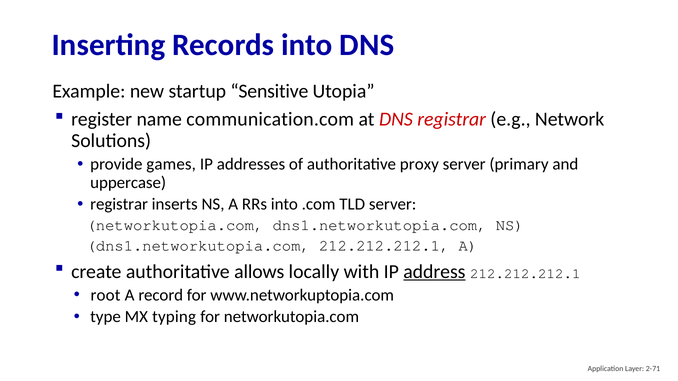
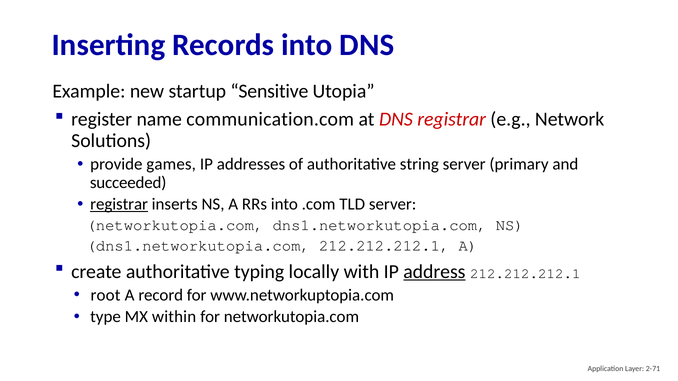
proxy: proxy -> string (419, 164)
uppercase: uppercase -> succeeded (128, 183)
registrar underline: none -> present (119, 204)
allows: allows -> typing (259, 272)
typing: typing -> within (174, 317)
